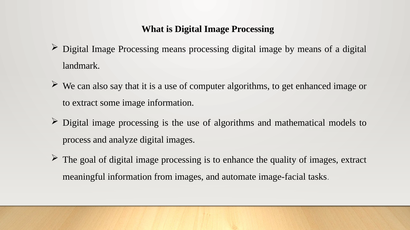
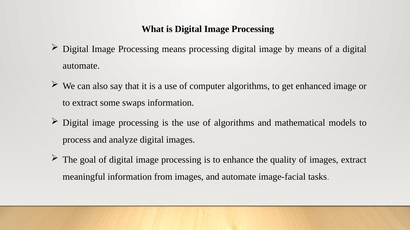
landmark: landmark -> automate (81, 66)
some image: image -> swaps (134, 103)
